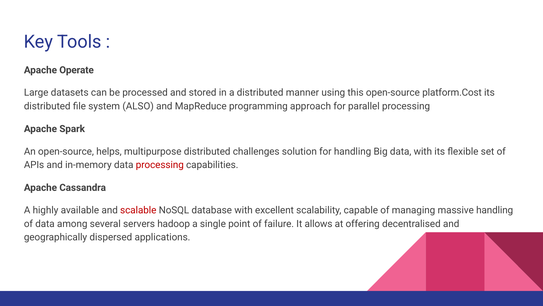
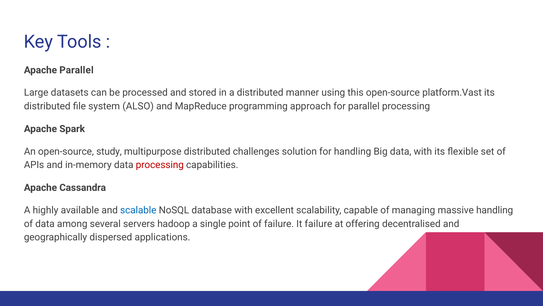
Apache Operate: Operate -> Parallel (76, 70)
platform.Cost: platform.Cost -> platform.Vast (452, 92)
helps: helps -> study (109, 151)
scalable colour: red -> blue (138, 210)
It allows: allows -> failure (318, 223)
